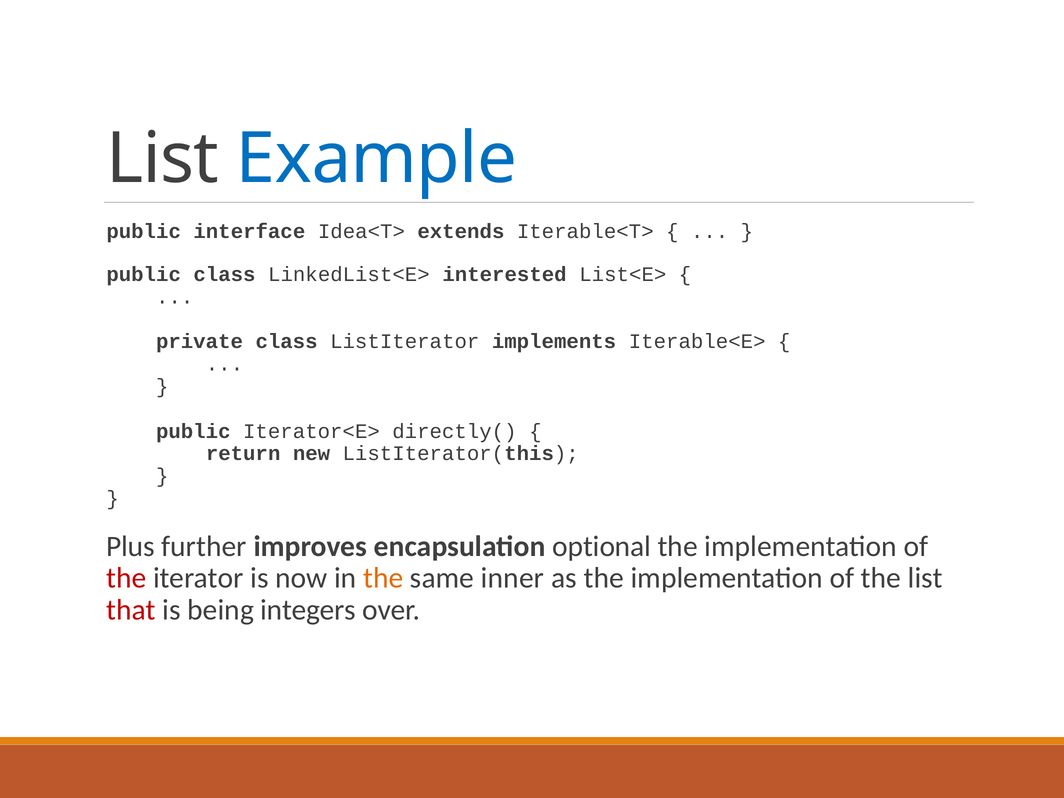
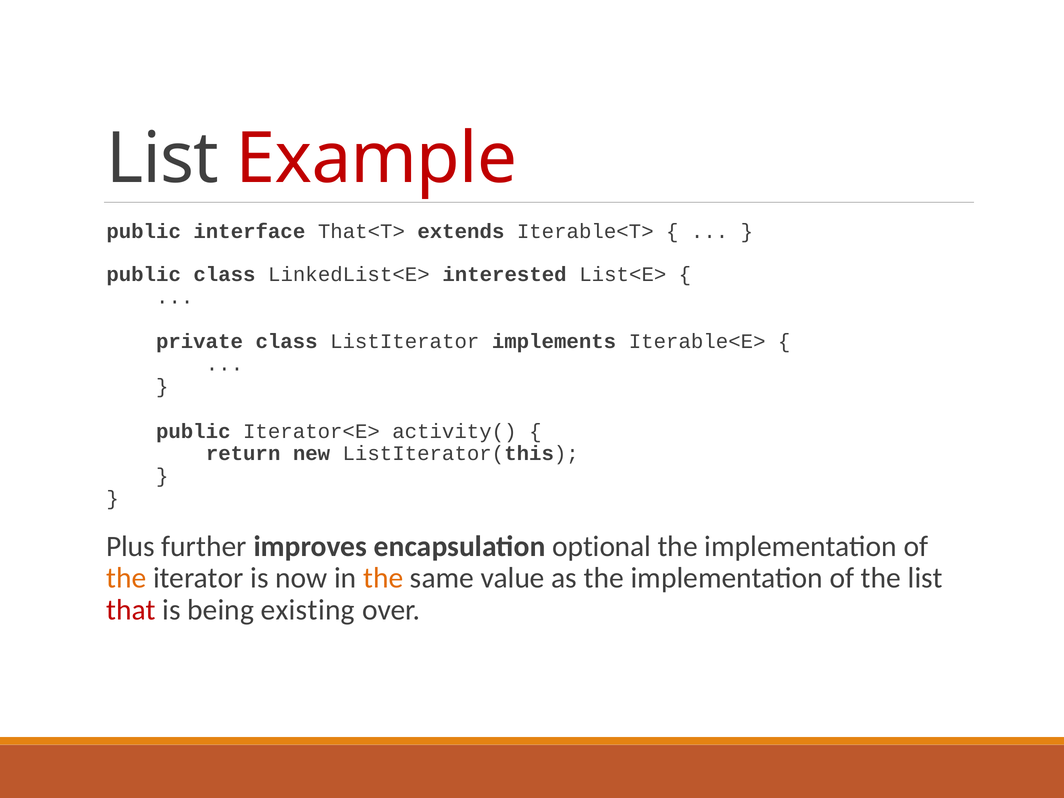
Example colour: blue -> red (376, 159)
Idea<T>: Idea<T> -> That<T> (361, 231)
directly(: directly( -> activity( (454, 431)
the colour: red -> orange (126, 578)
inner: inner -> value (513, 578)
integers: integers -> existing (308, 610)
